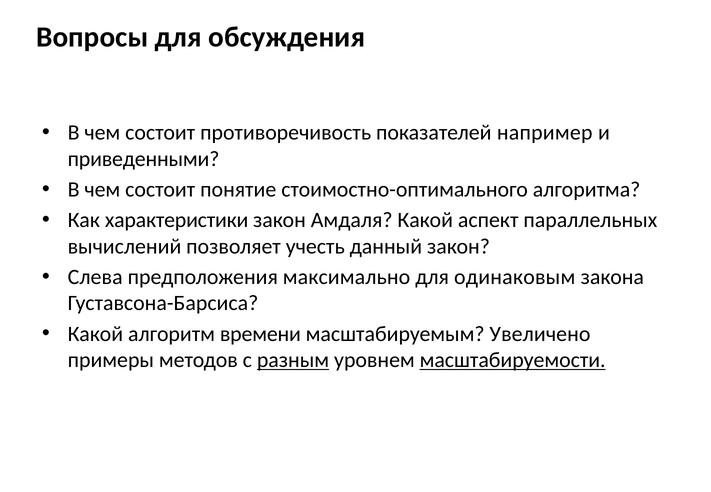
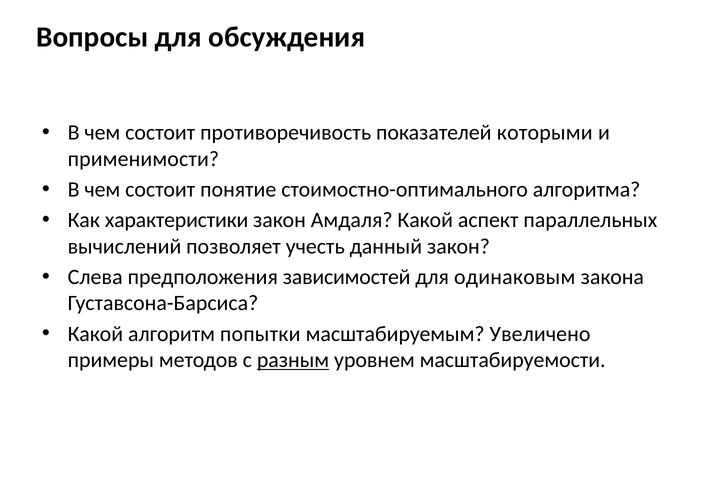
например: например -> которыми (545, 133)
приведенными: приведенными -> применимости (143, 159)
максимально: максимально -> зависимостей (347, 277)
времени: времени -> попытки (260, 334)
масштабируемости underline: present -> none (513, 360)
